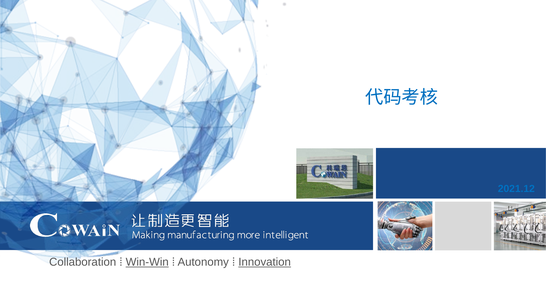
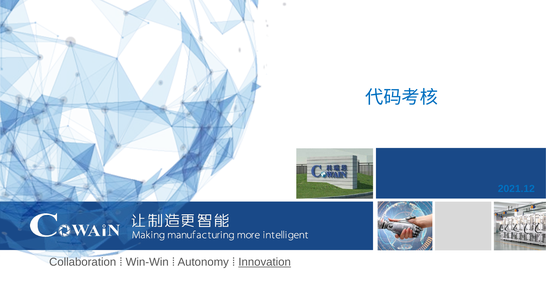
Win-Win underline: present -> none (147, 262)
